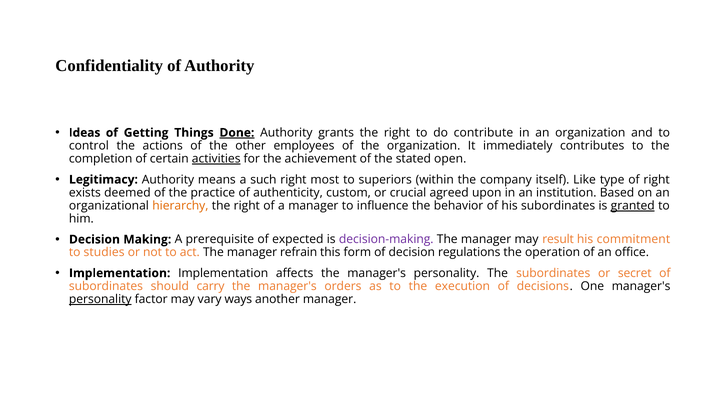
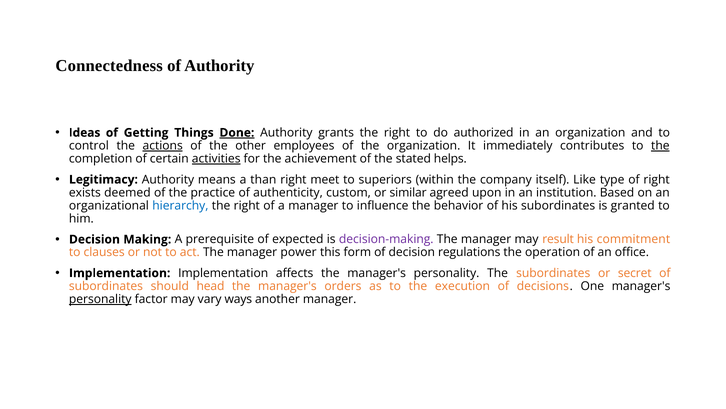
Confidentiality: Confidentiality -> Connectedness (109, 65)
contribute: contribute -> authorized (484, 133)
actions underline: none -> present (163, 146)
the underline: none -> present (660, 146)
open: open -> helps (450, 159)
such: such -> than (263, 179)
most: most -> meet (325, 179)
crucial: crucial -> similar (408, 192)
hierarchy colour: orange -> blue (180, 205)
granted underline: present -> none (633, 205)
studies: studies -> clauses (104, 252)
refrain: refrain -> power (299, 252)
carry: carry -> head (210, 286)
